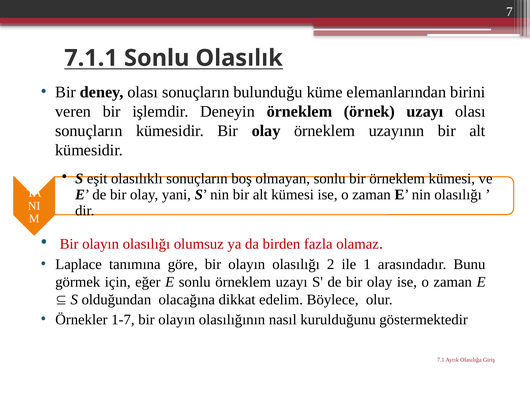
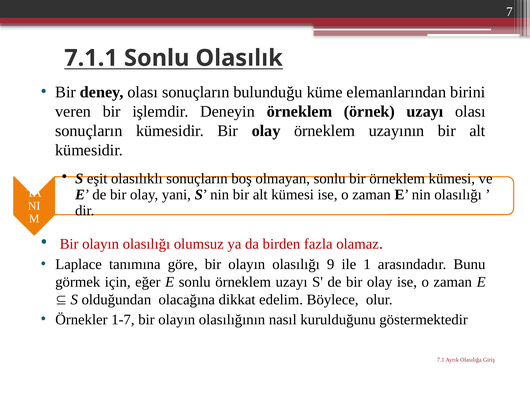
2: 2 -> 9 (331, 265)
